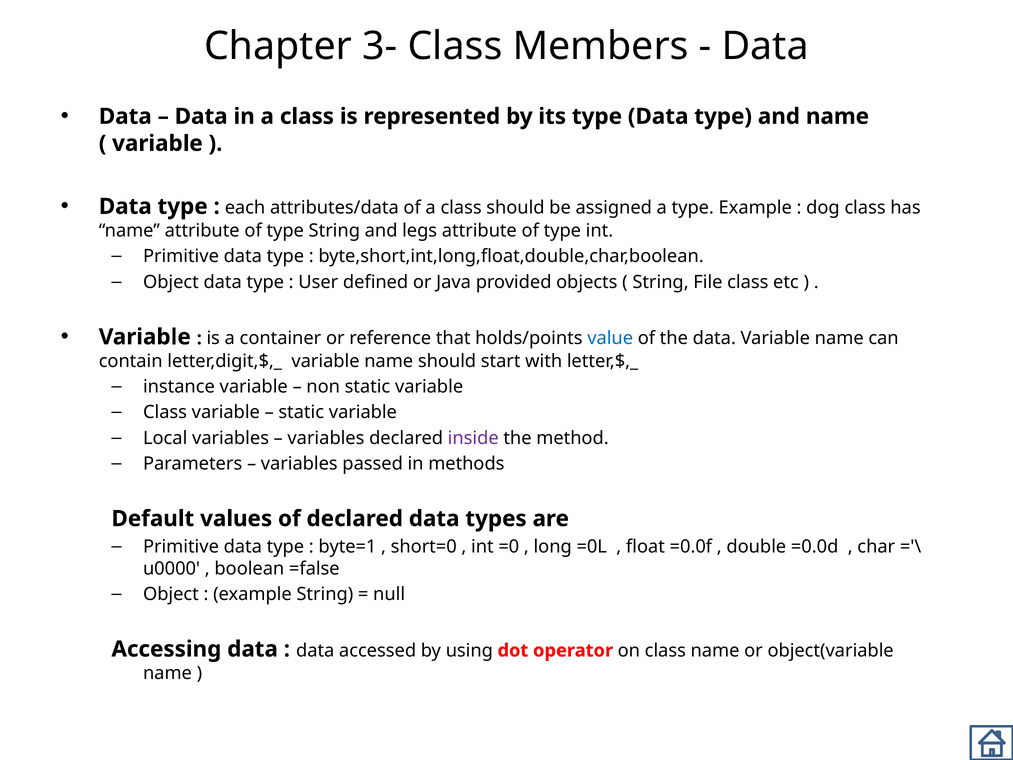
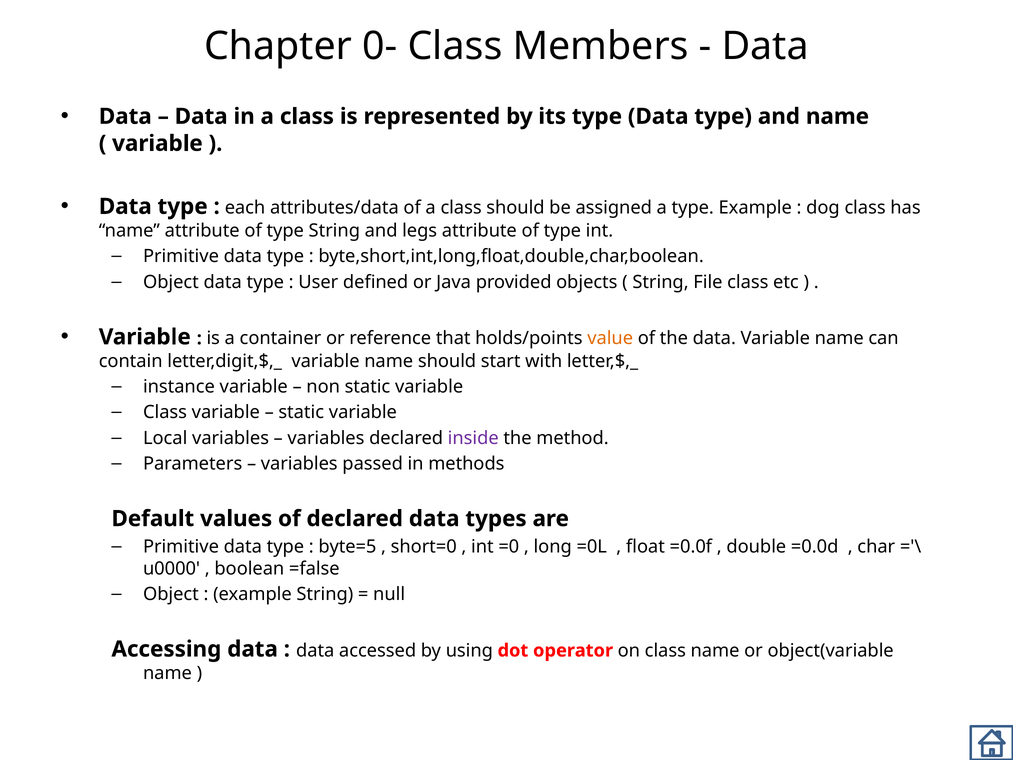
3-: 3- -> 0- (380, 46)
value colour: blue -> orange (610, 338)
byte=1: byte=1 -> byte=5 (347, 546)
